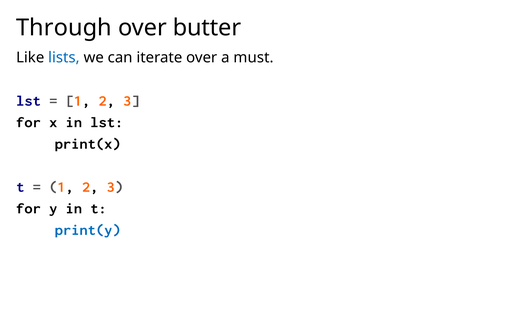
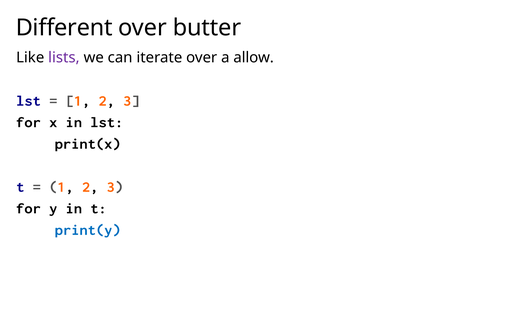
Through: Through -> Different (64, 28)
lists colour: blue -> purple (64, 58)
must: must -> allow (254, 58)
